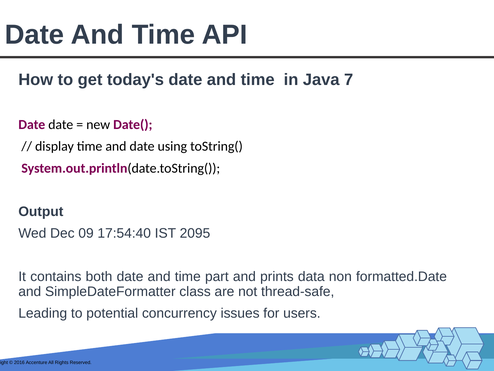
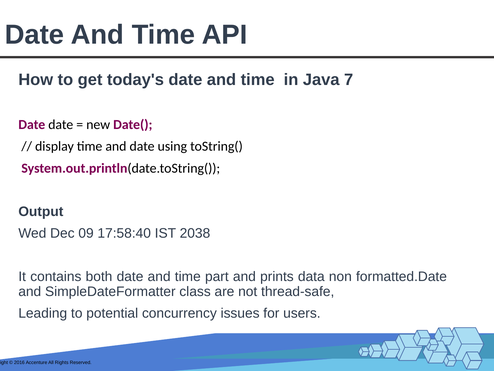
17:54:40: 17:54:40 -> 17:58:40 (124, 233)
2095: 2095 -> 2038 (195, 233)
